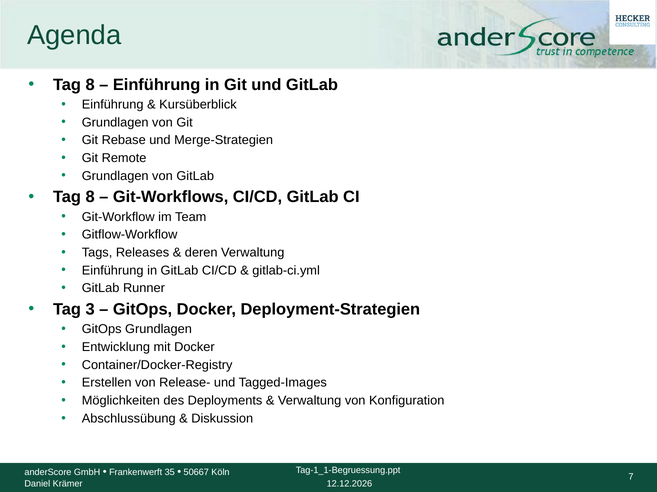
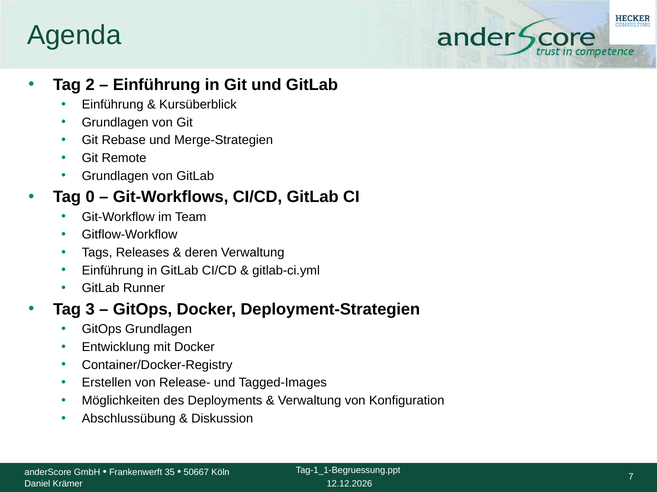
8: 8 -> 2 (90, 85)
8: 8 -> 0 (90, 197)
